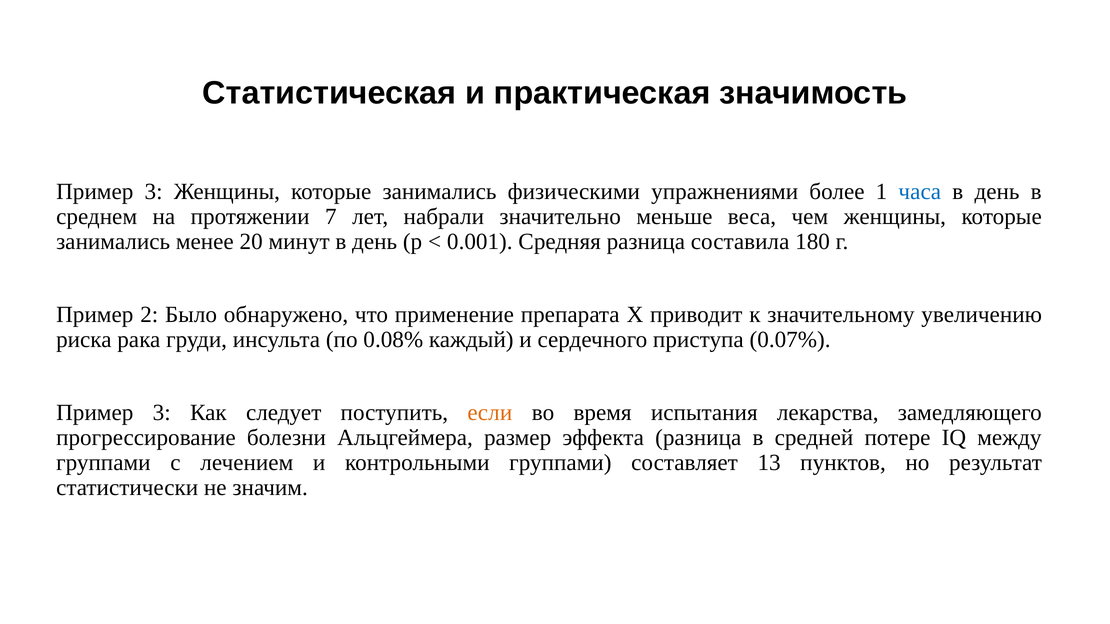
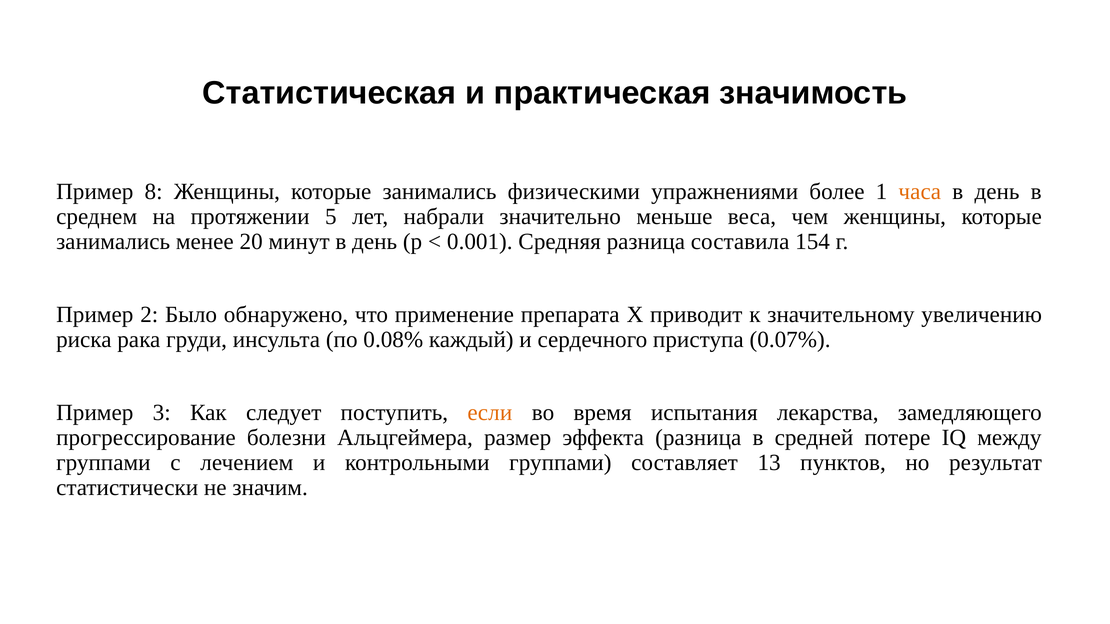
3: 3 -> 8 (154, 192)
часа colour: blue -> orange (920, 192)
7: 7 -> 5 (331, 217)
180: 180 -> 154 (813, 242)
